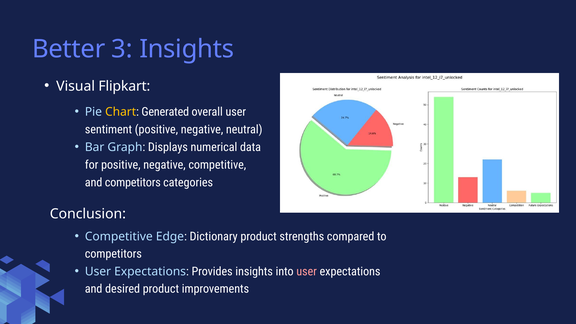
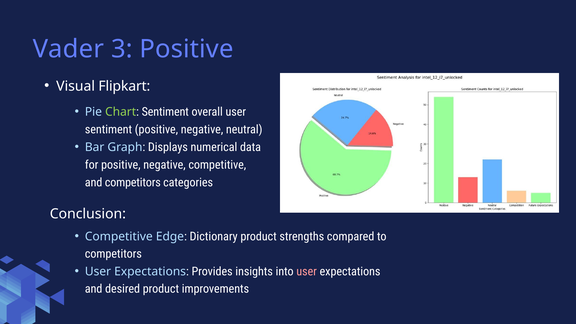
Better: Better -> Vader (68, 49)
3 Insights: Insights -> Positive (186, 49)
Chart colour: yellow -> light green (121, 112)
Generated: Generated -> Sentiment (165, 112)
